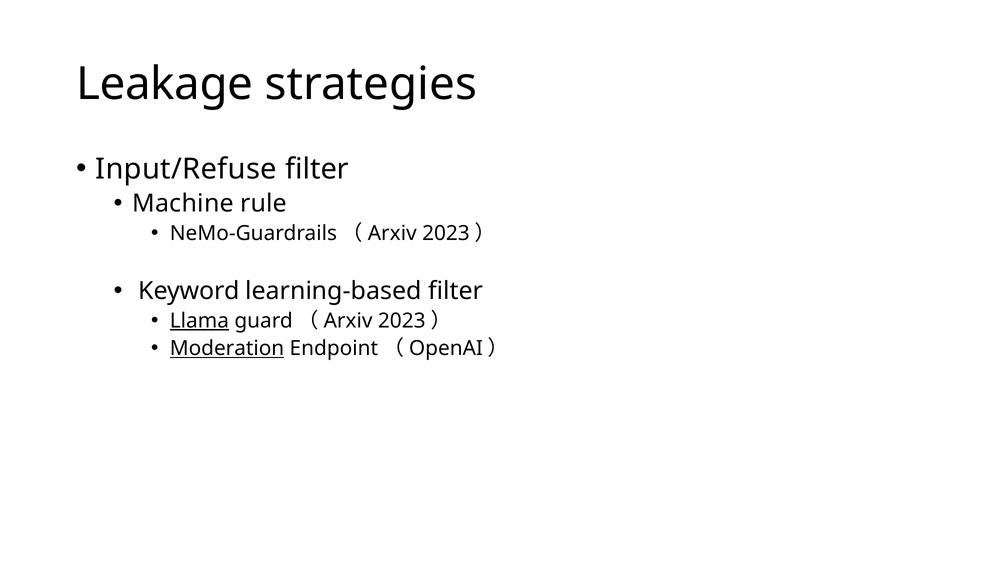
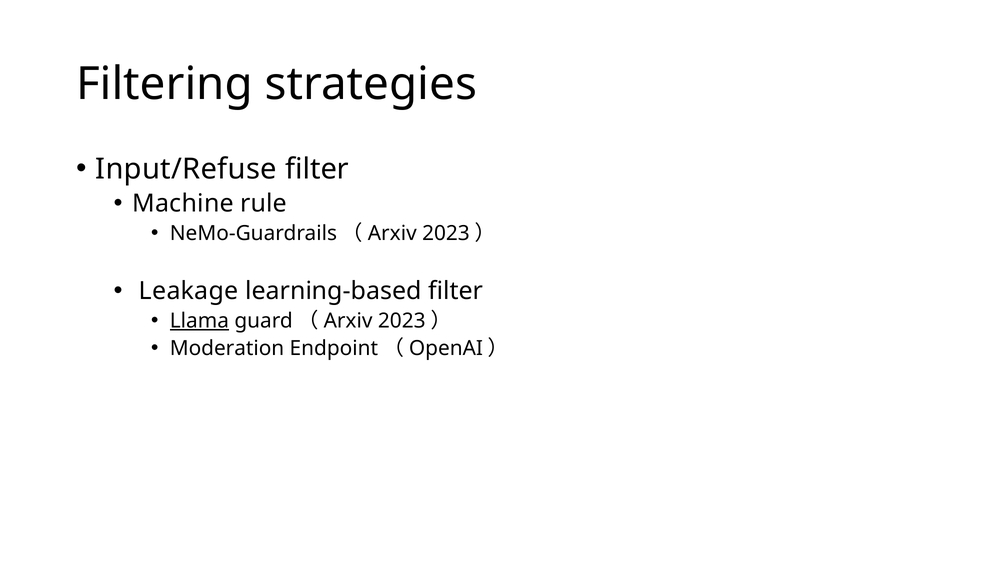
Leakage: Leakage -> Filtering (165, 84)
Keyword: Keyword -> Leakage (189, 291)
Moderation underline: present -> none (227, 348)
